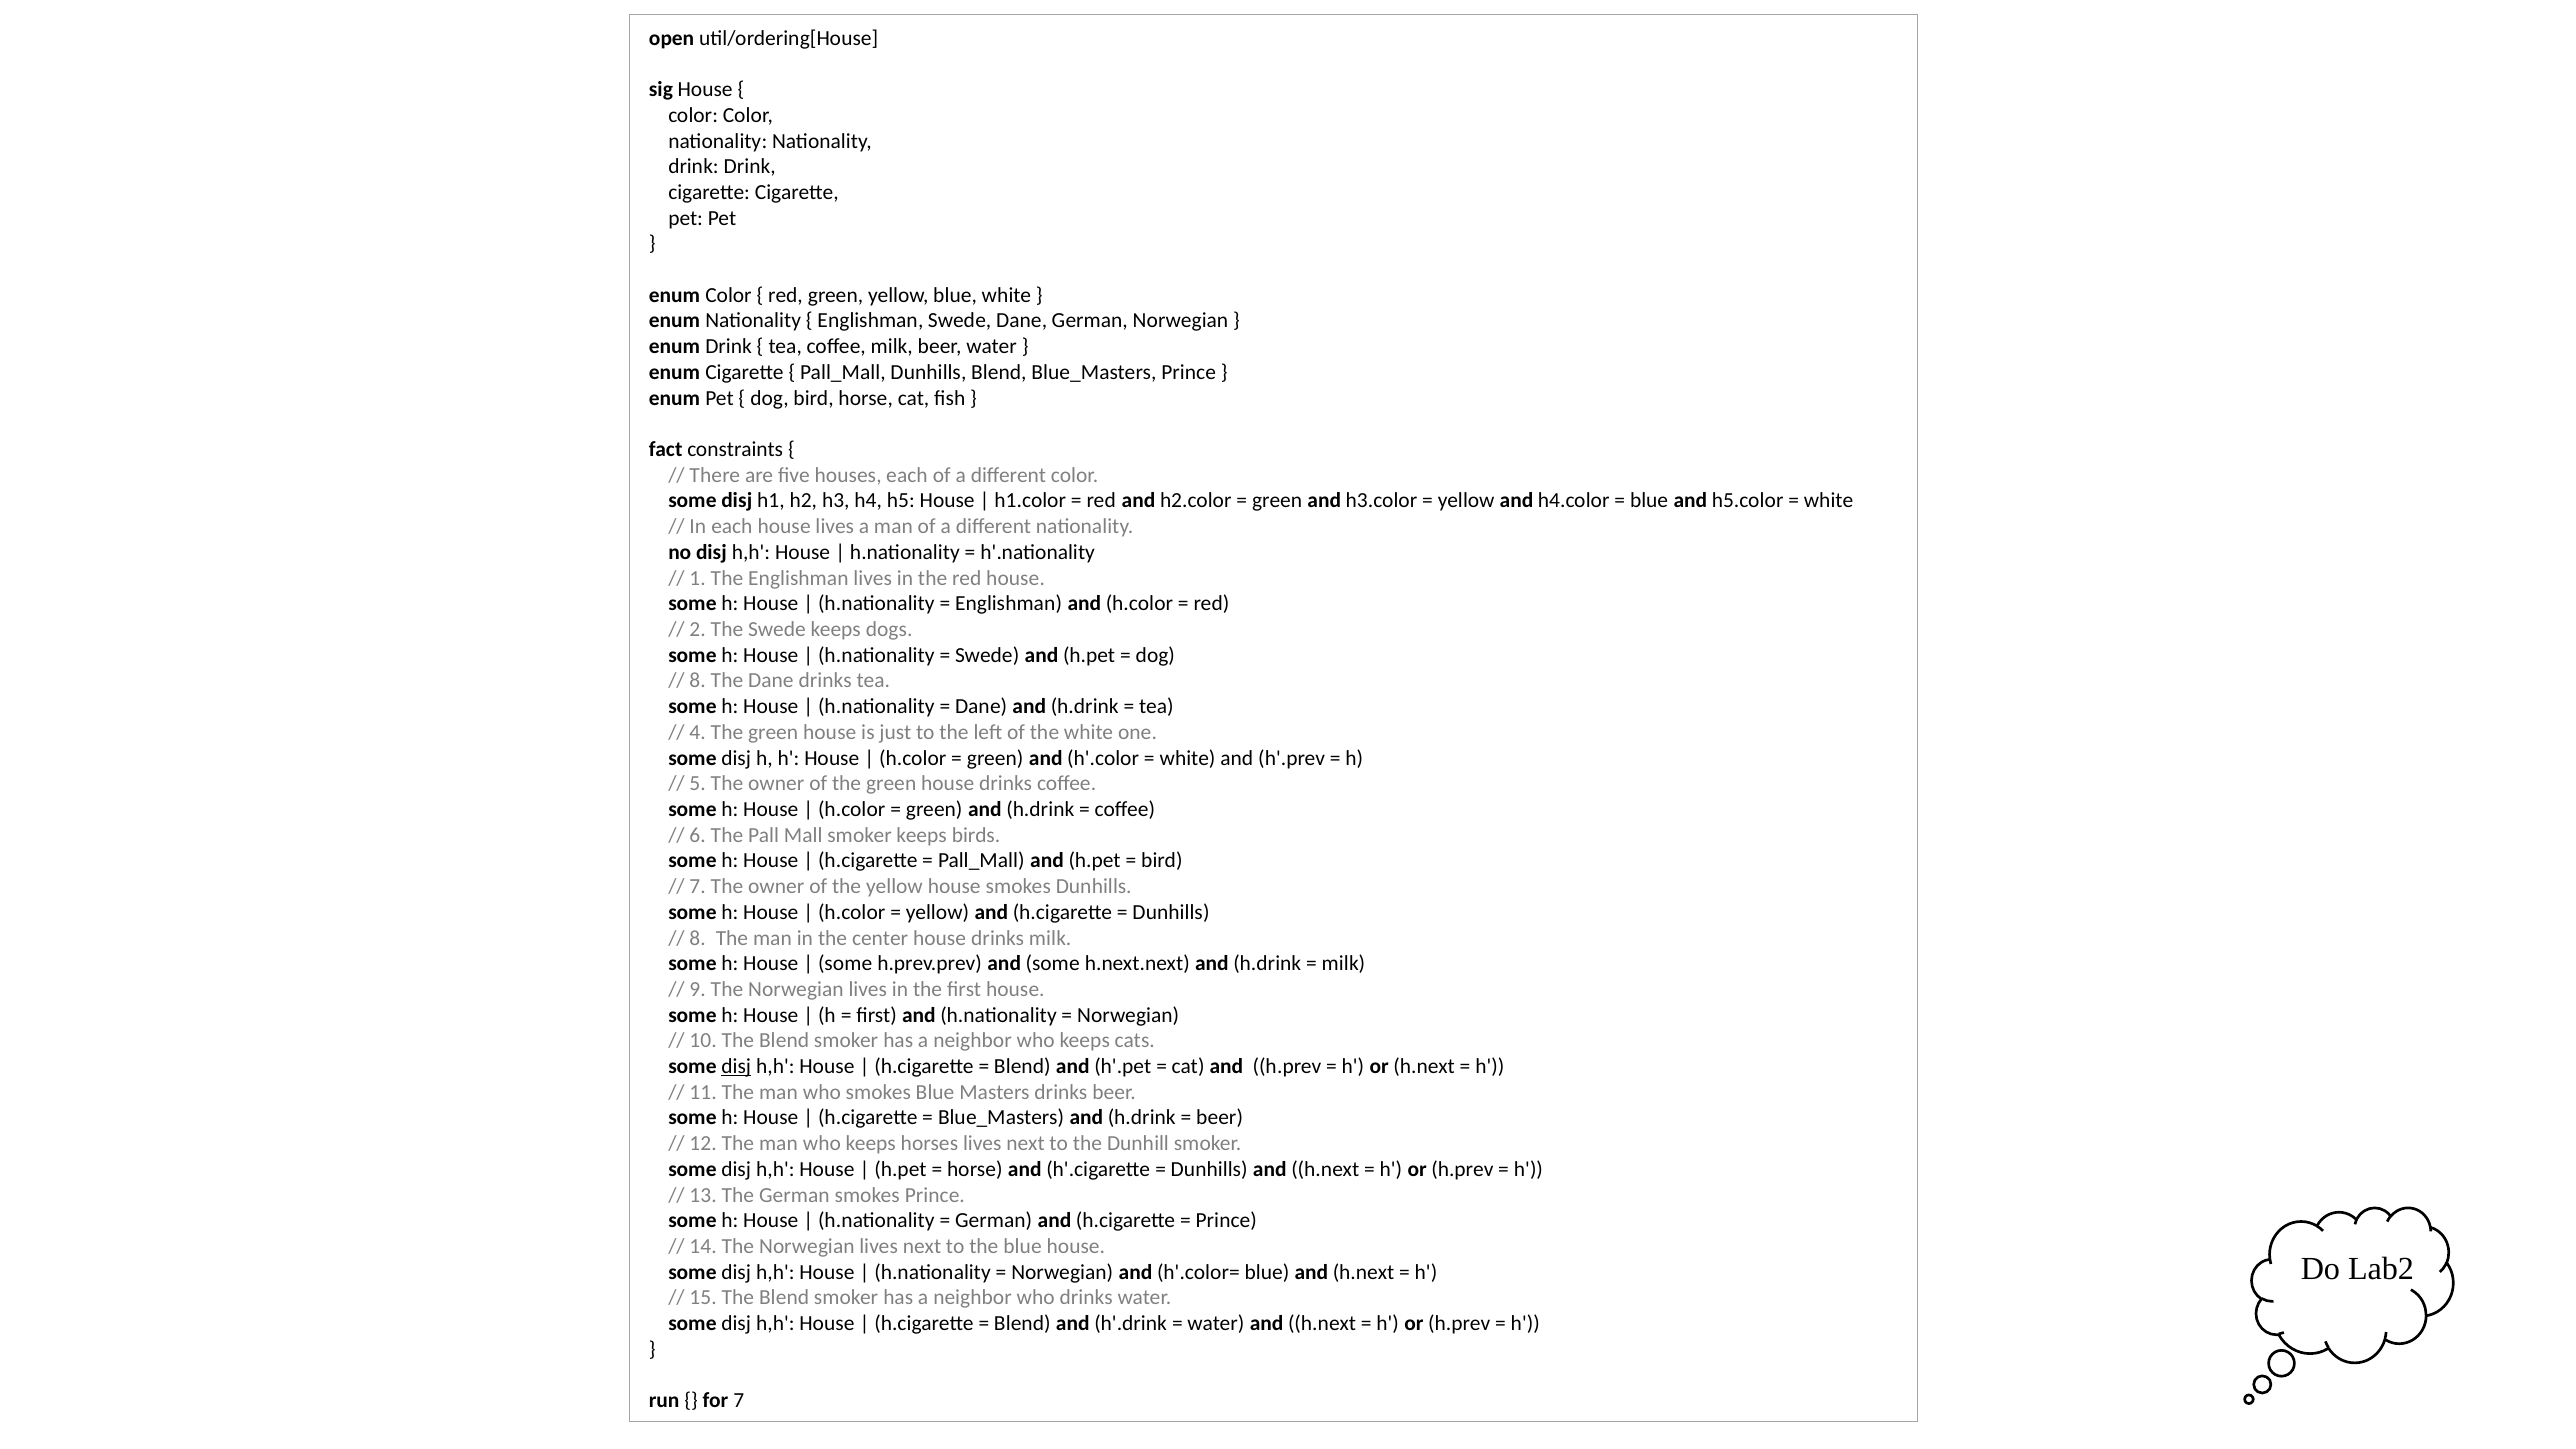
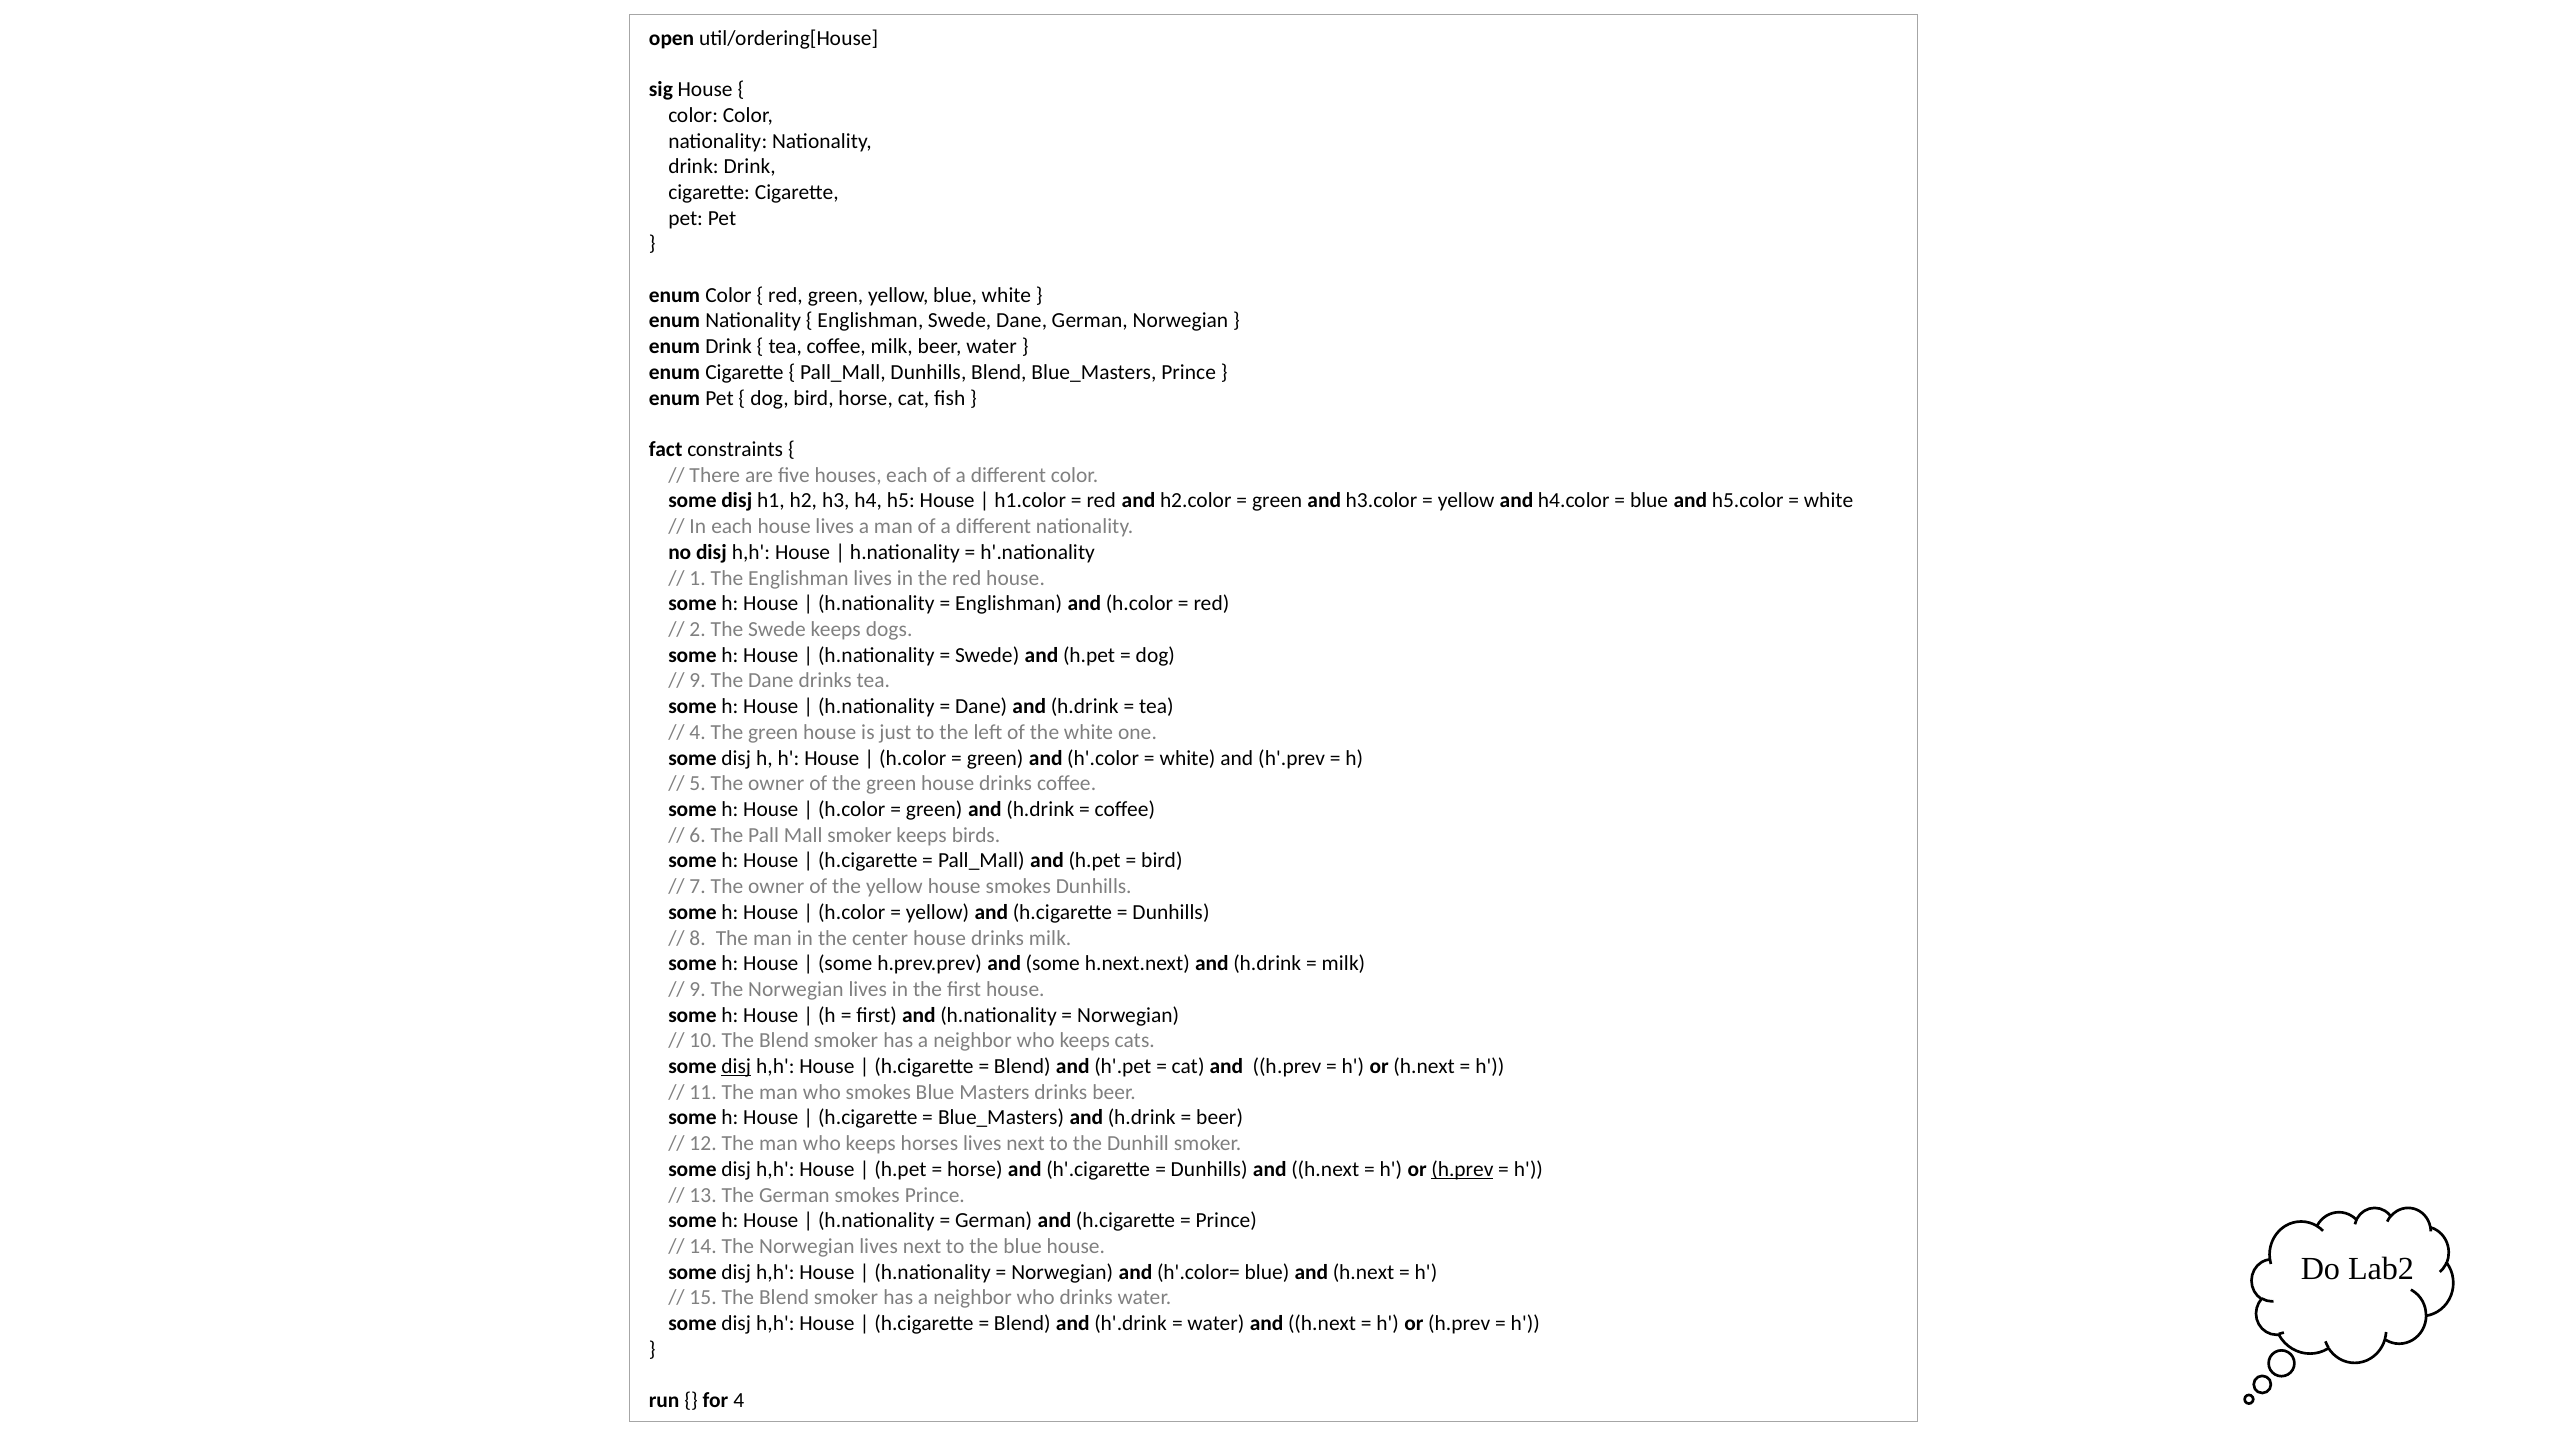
8: 8 -> 9 (698, 681)
h.prev underline: none -> present (1462, 1169)
for 7: 7 -> 4 (739, 1401)
